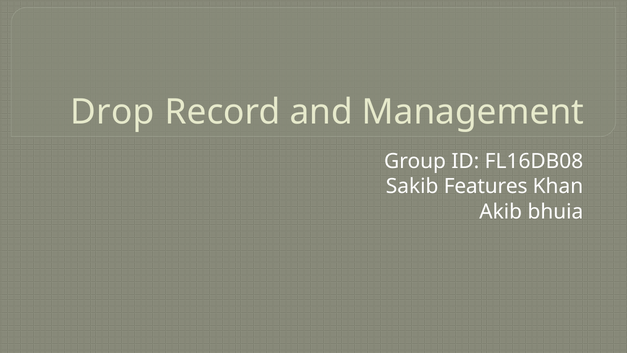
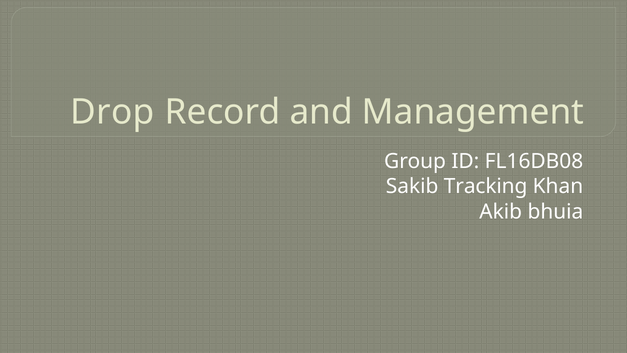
Features: Features -> Tracking (486, 186)
